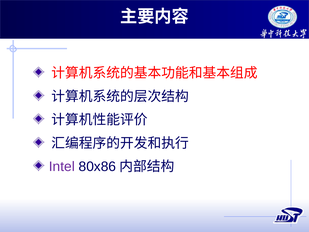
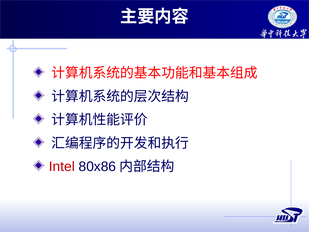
Intel colour: purple -> red (62, 166)
